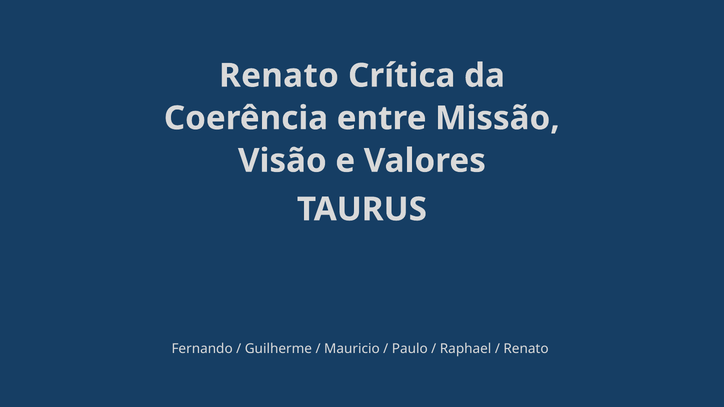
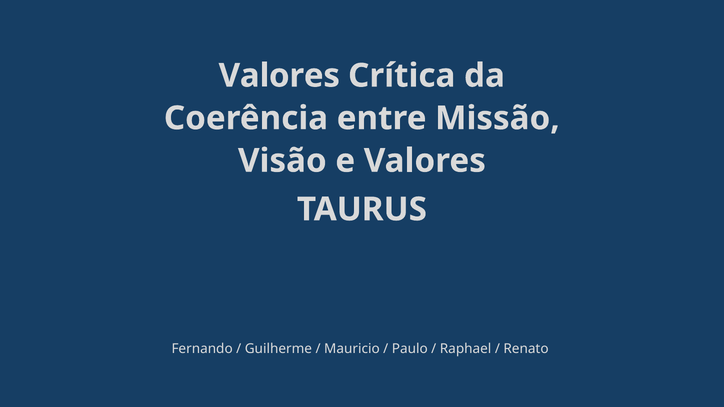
Renato: Renato -> Valores (279, 76)
